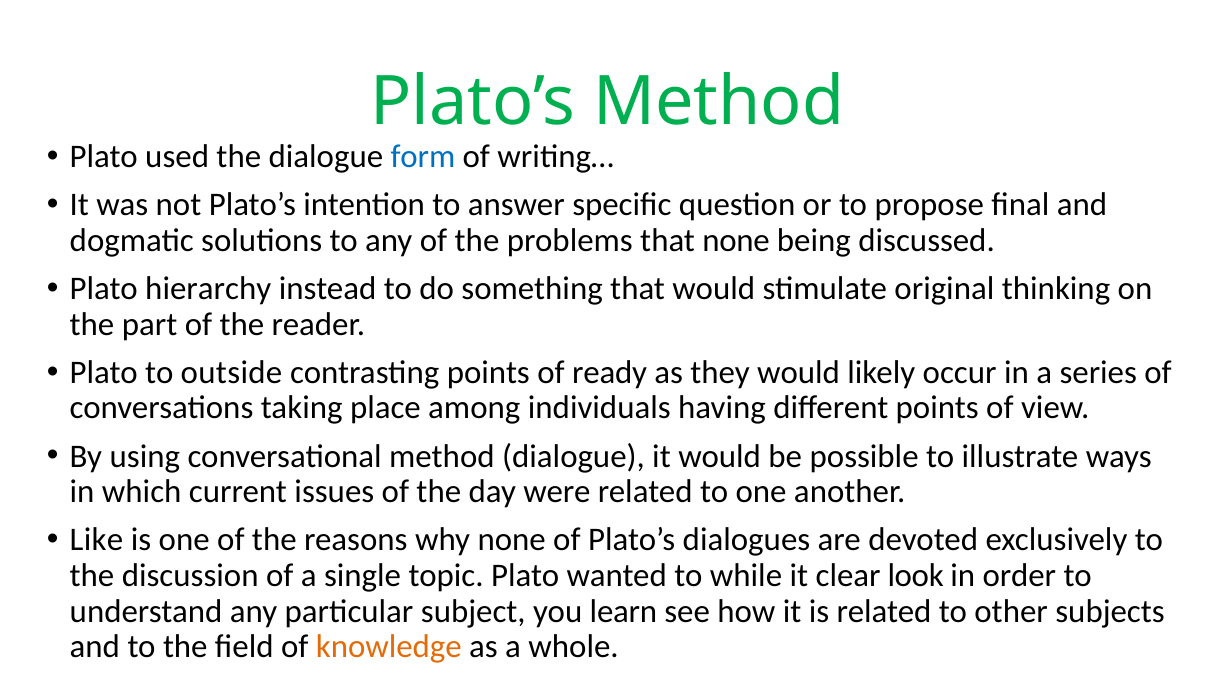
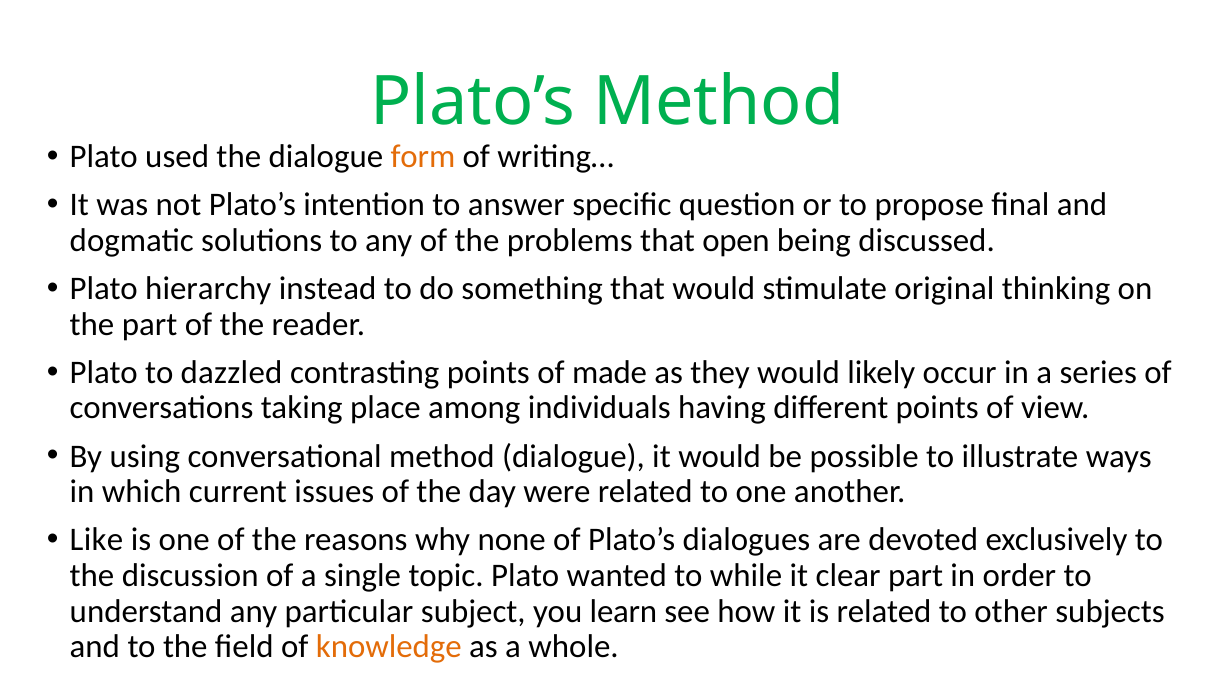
form colour: blue -> orange (423, 157)
that none: none -> open (736, 240)
outside: outside -> dazzled (232, 372)
ready: ready -> made (610, 372)
clear look: look -> part (916, 575)
